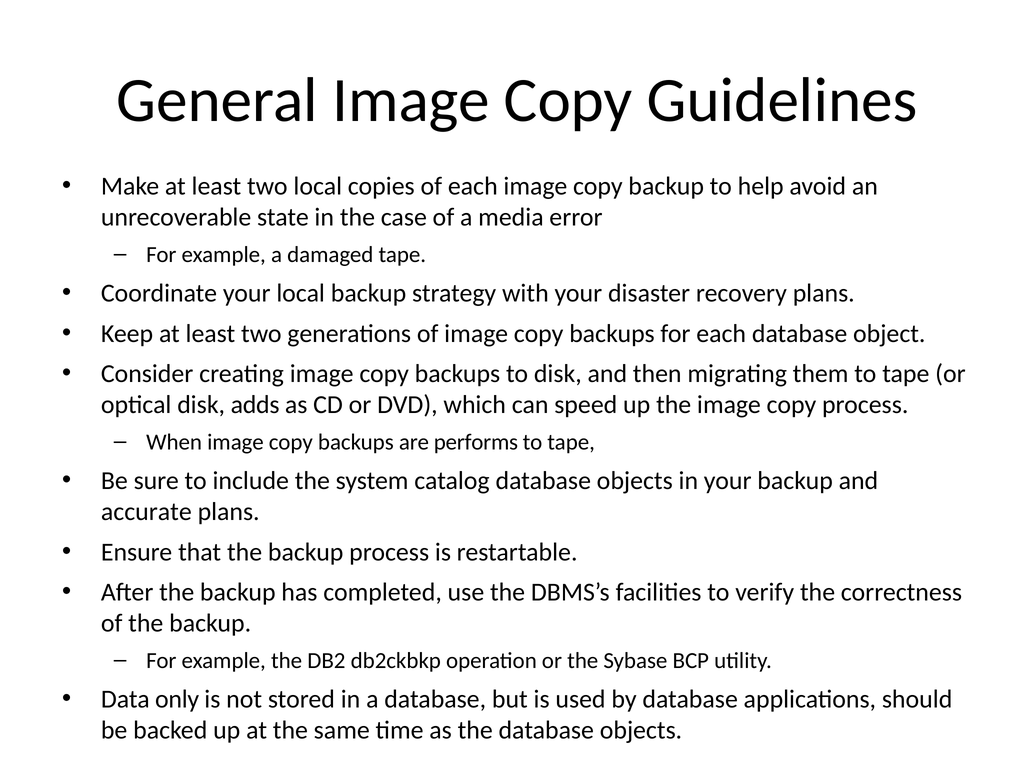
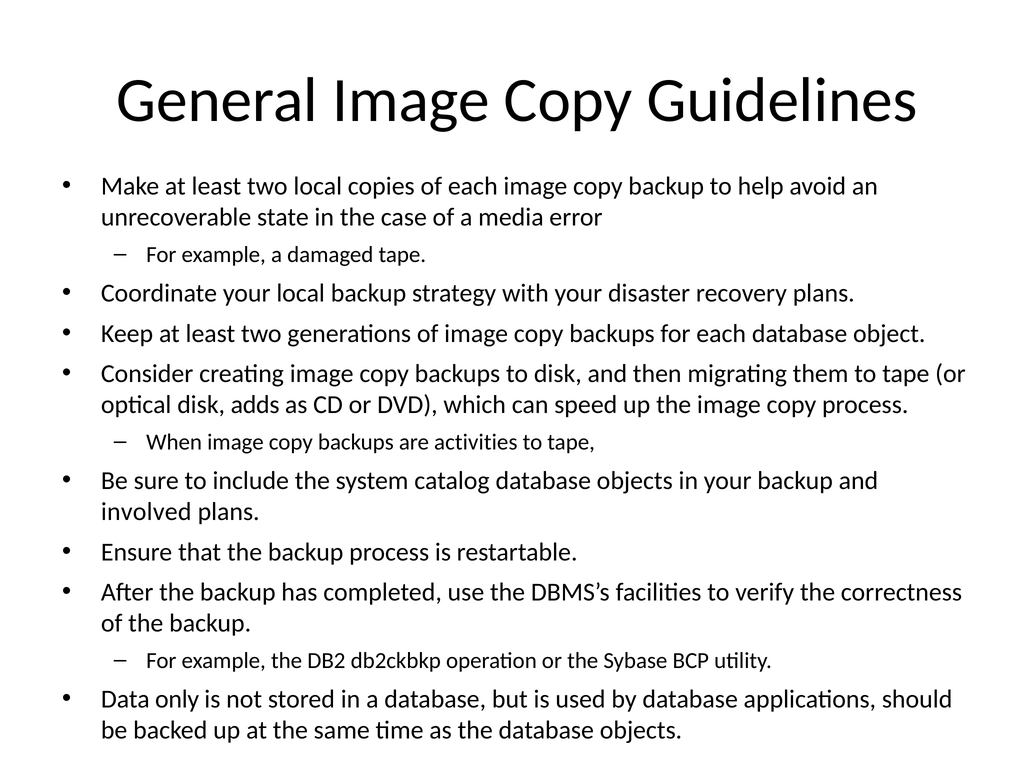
performs: performs -> activities (476, 442)
accurate: accurate -> involved (146, 512)
